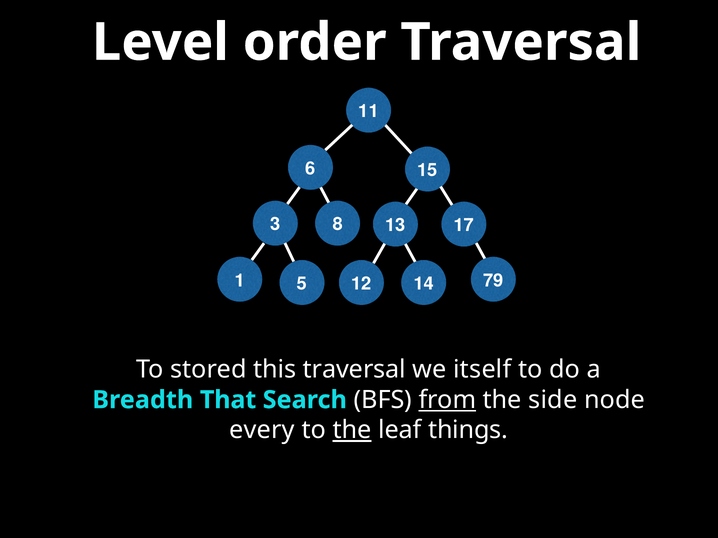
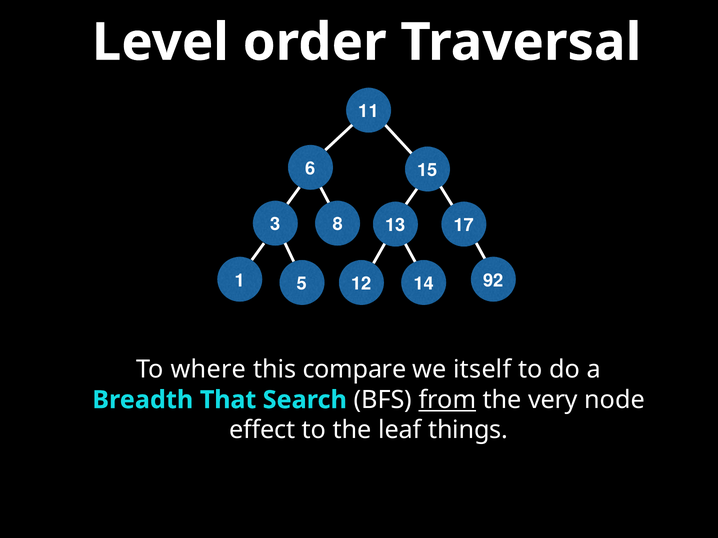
79: 79 -> 92 (493, 281)
stored: stored -> where (208, 370)
this traversal: traversal -> compare (354, 370)
side: side -> very (553, 400)
every: every -> effect (262, 431)
the underline: present -> none (352, 431)
